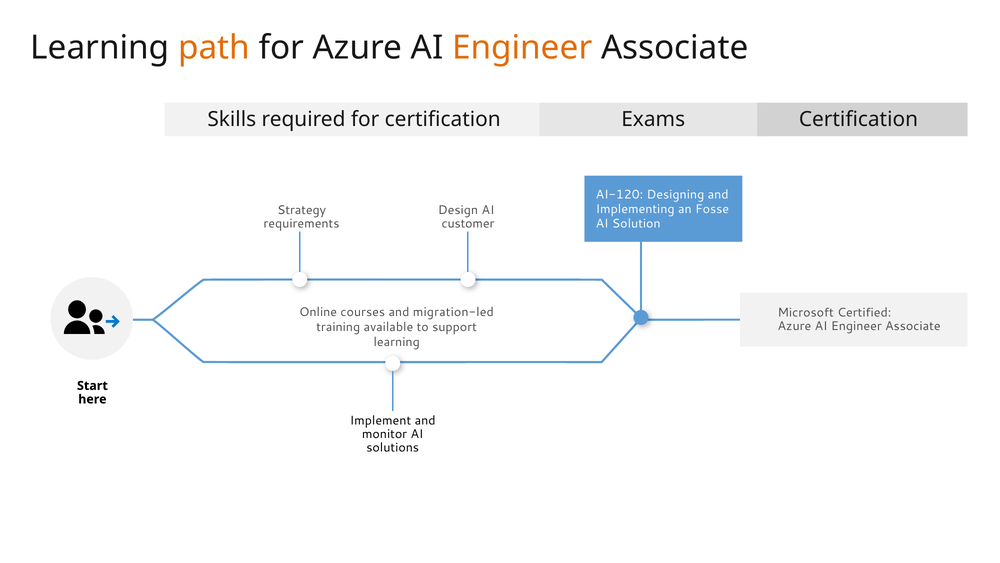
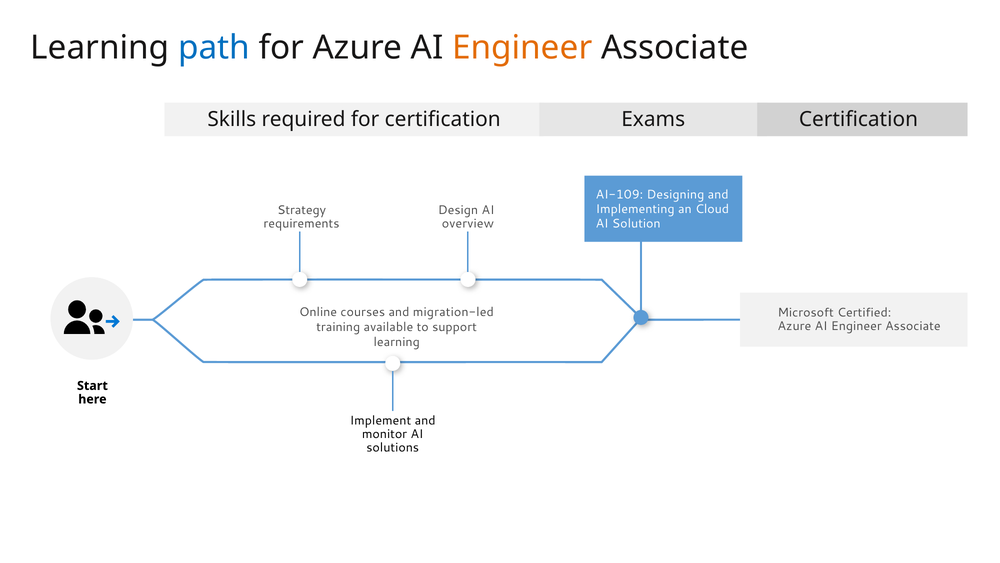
path colour: orange -> blue (214, 48)
AI-120: AI-120 -> AI-109 (619, 194)
Fosse: Fosse -> Cloud (712, 209)
customer: customer -> overview (468, 223)
